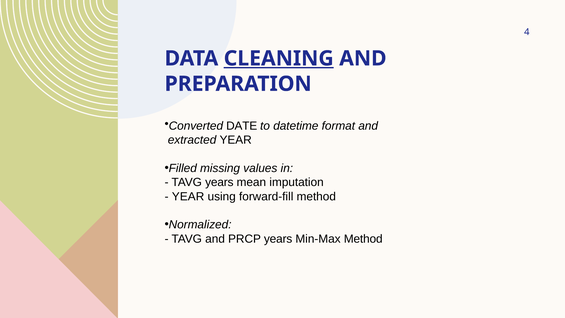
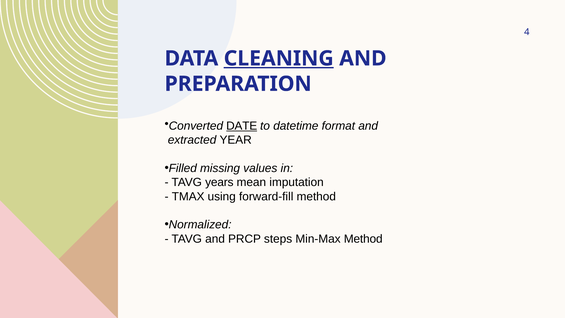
DATE underline: none -> present (242, 126)
YEAR: YEAR -> TMAX (188, 196)
PRCP years: years -> steps (278, 239)
